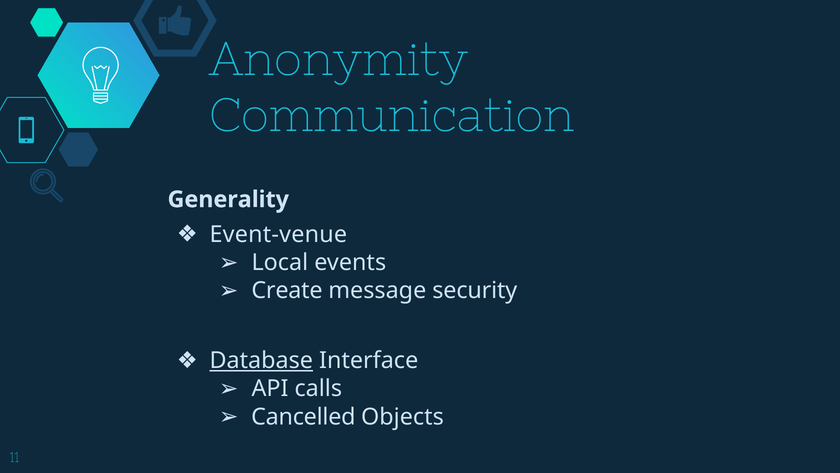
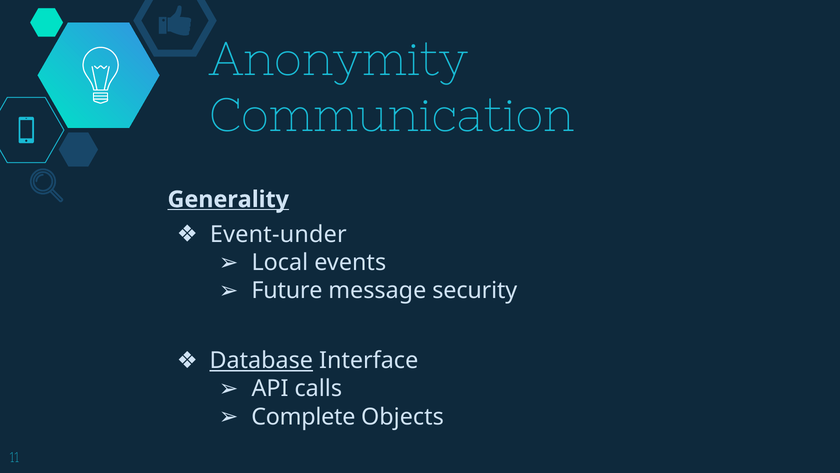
Generality underline: none -> present (228, 199)
Event-venue: Event-venue -> Event-under (278, 234)
Create: Create -> Future (287, 290)
Cancelled: Cancelled -> Complete (303, 416)
